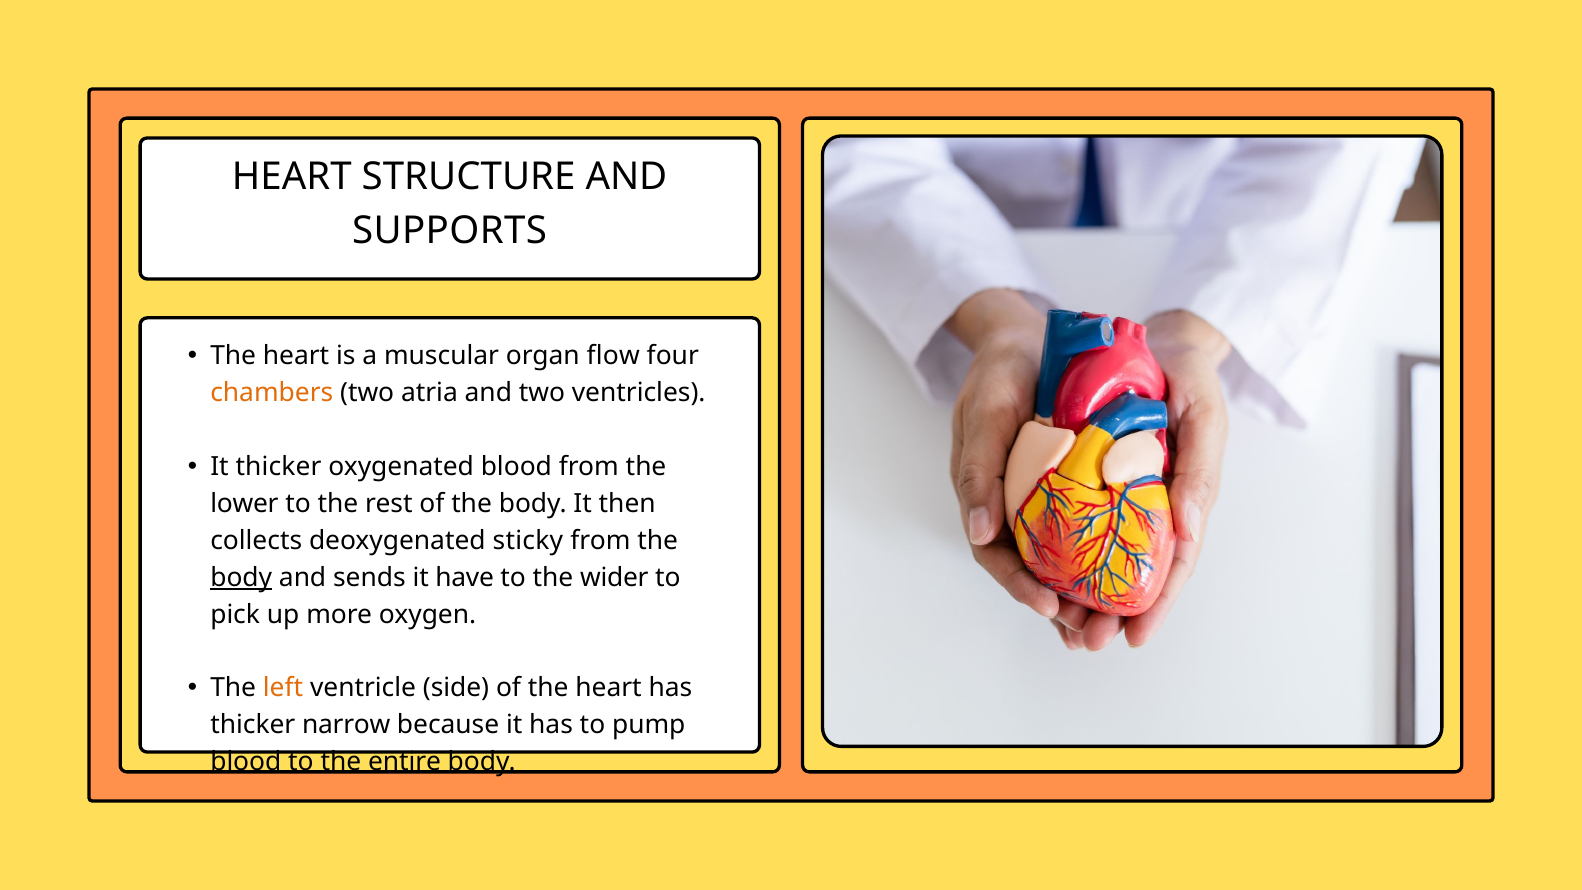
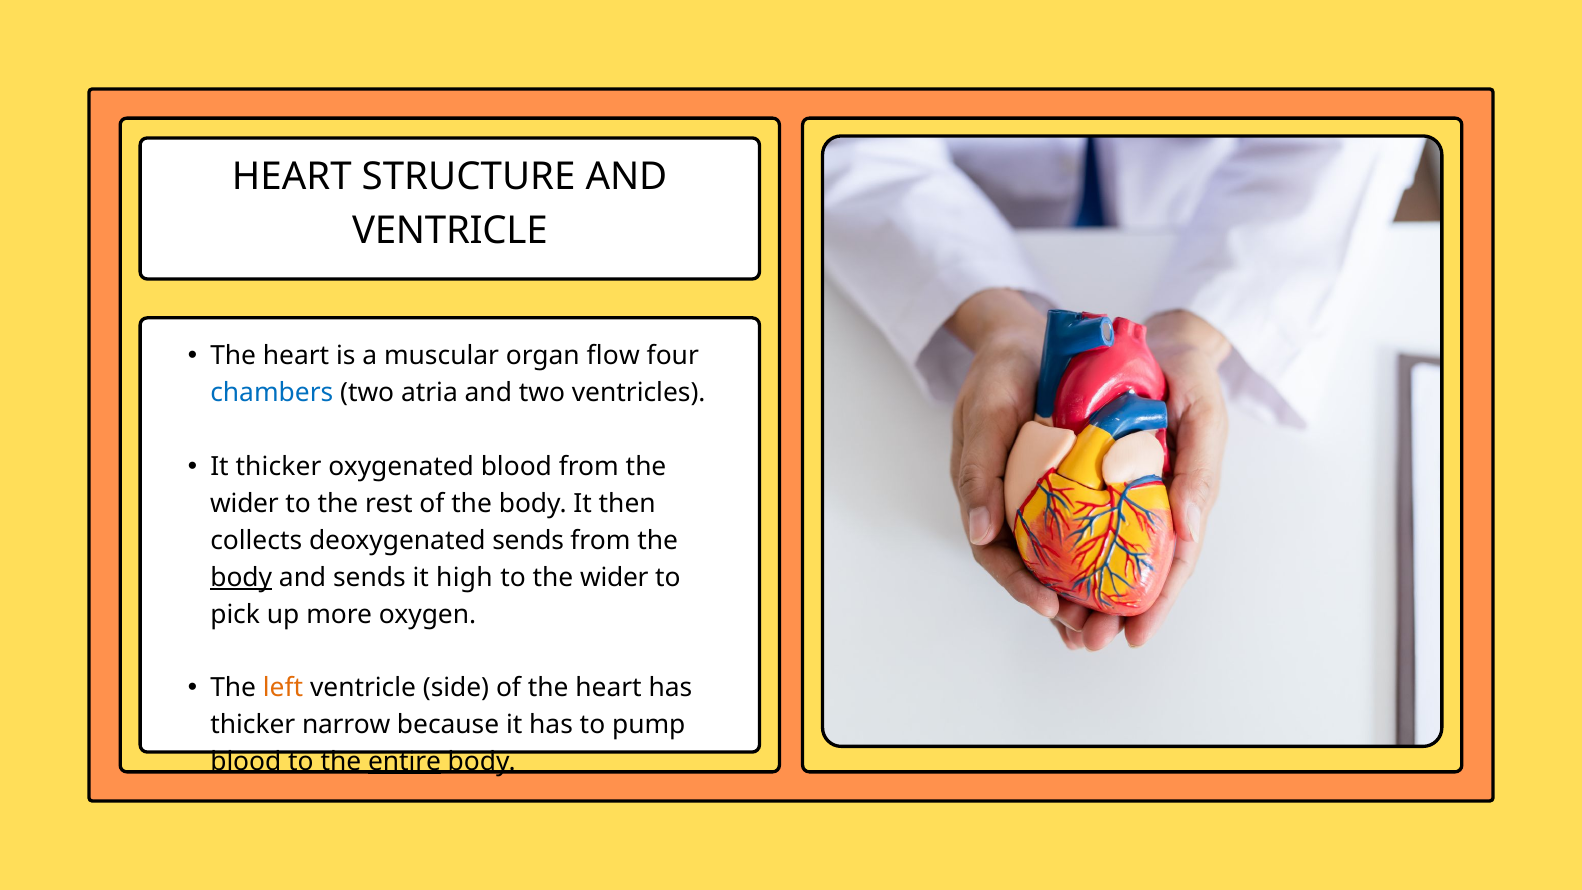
SUPPORTS: SUPPORTS -> VENTRICLE (450, 231)
chambers colour: orange -> blue (272, 393)
lower: lower -> wider (244, 504)
deoxygenated sticky: sticky -> sends (528, 541)
have: have -> high (464, 577)
entire underline: none -> present (405, 762)
